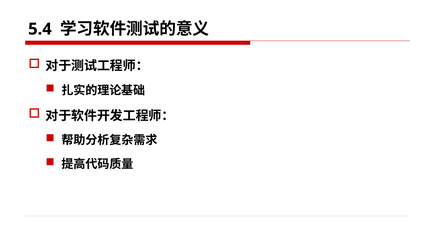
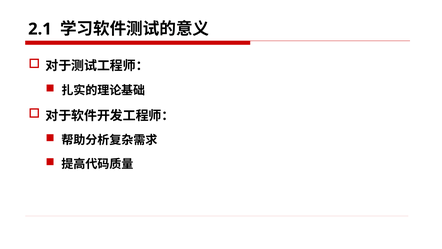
5.4: 5.4 -> 2.1 (40, 29)
